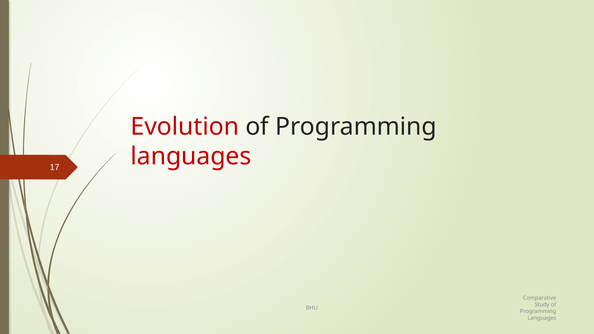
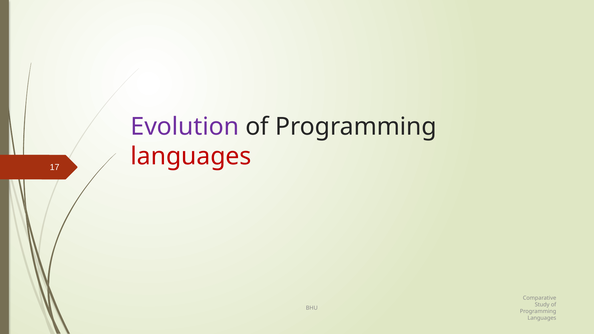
Evolution colour: red -> purple (185, 127)
